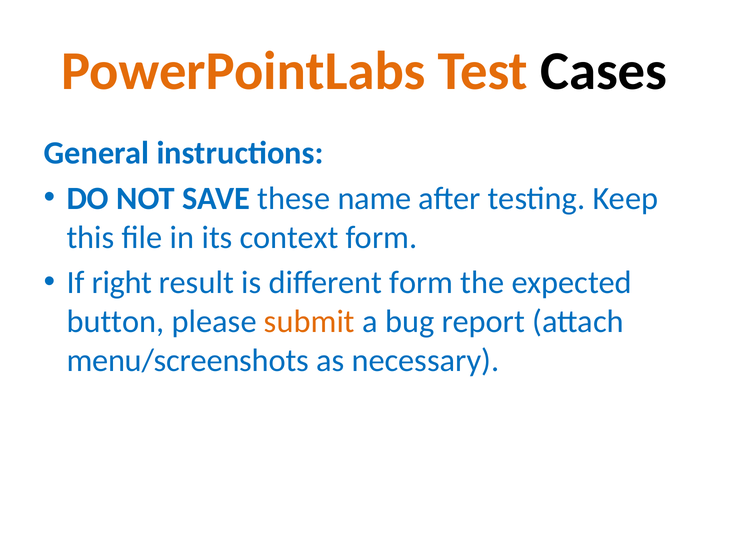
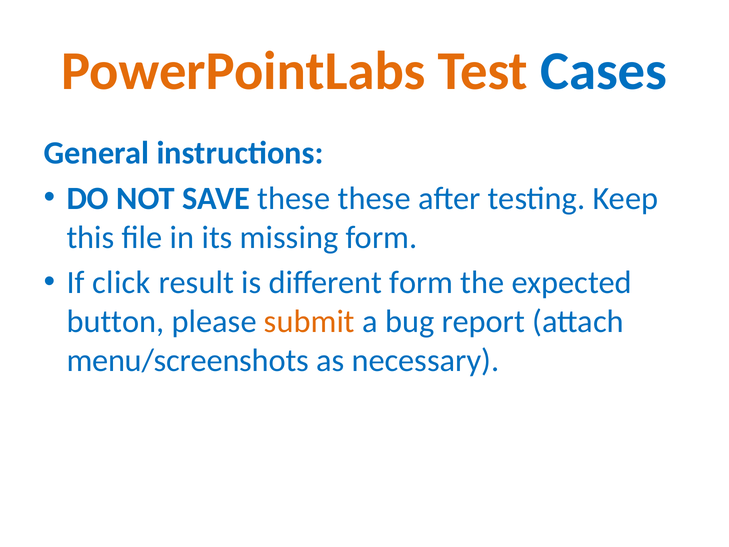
Cases colour: black -> blue (604, 71)
these name: name -> these (374, 198)
context: context -> missing (289, 237)
right: right -> click (122, 283)
